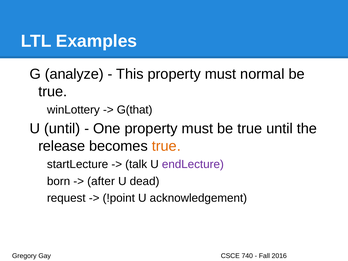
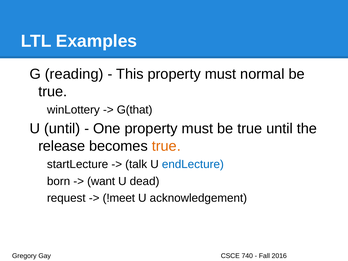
analyze: analyze -> reading (74, 74)
endLecture colour: purple -> blue (193, 164)
after: after -> want (101, 181)
!point: !point -> !meet (119, 198)
